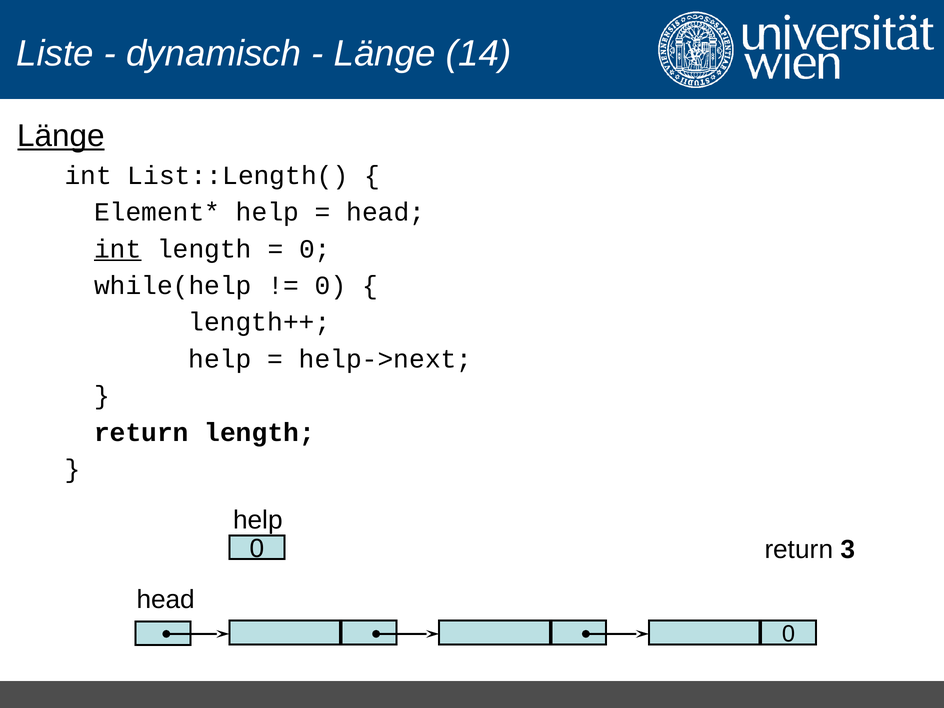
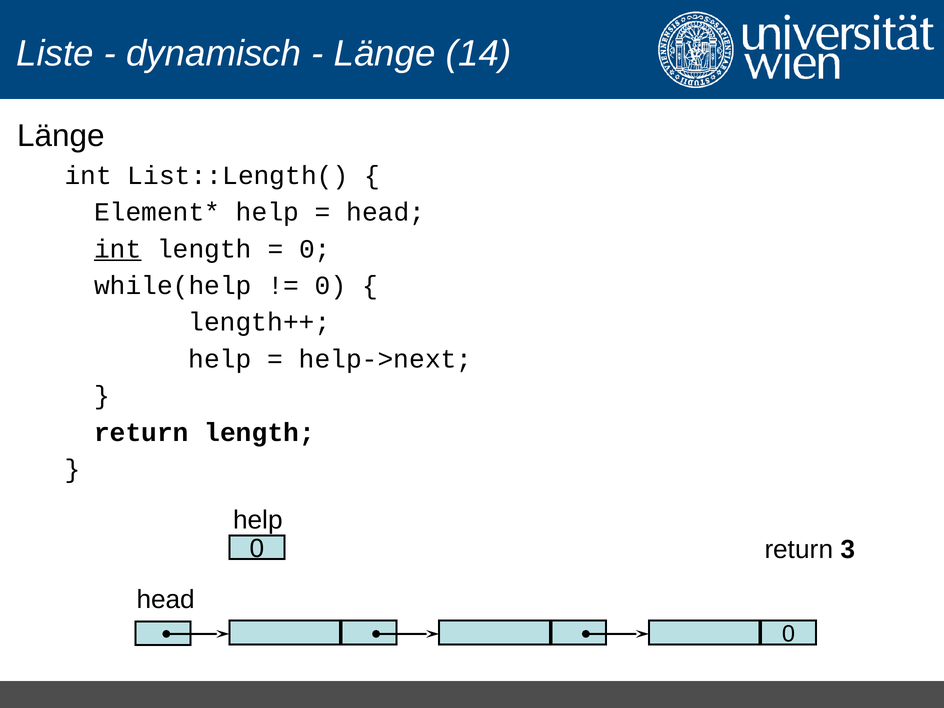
Länge underline: present -> none (61, 136)
